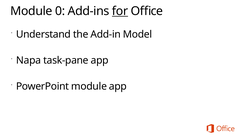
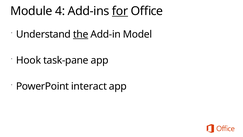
0: 0 -> 4 (60, 11)
the underline: none -> present (81, 34)
Napa: Napa -> Hook (29, 60)
PowerPoint module: module -> interact (89, 86)
